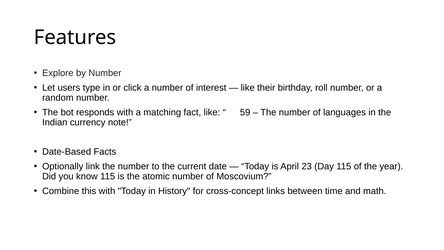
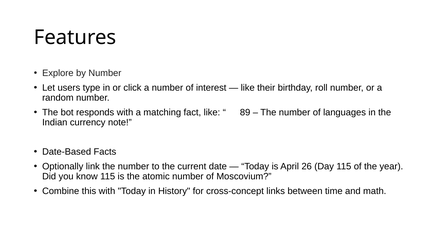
59: 59 -> 89 (245, 112)
23: 23 -> 26 (307, 166)
